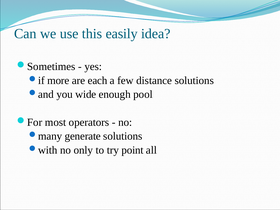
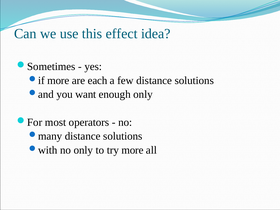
easily: easily -> effect (122, 34)
wide: wide -> want (86, 94)
enough pool: pool -> only (143, 94)
generate: generate -> distance (83, 136)
try point: point -> more (133, 150)
